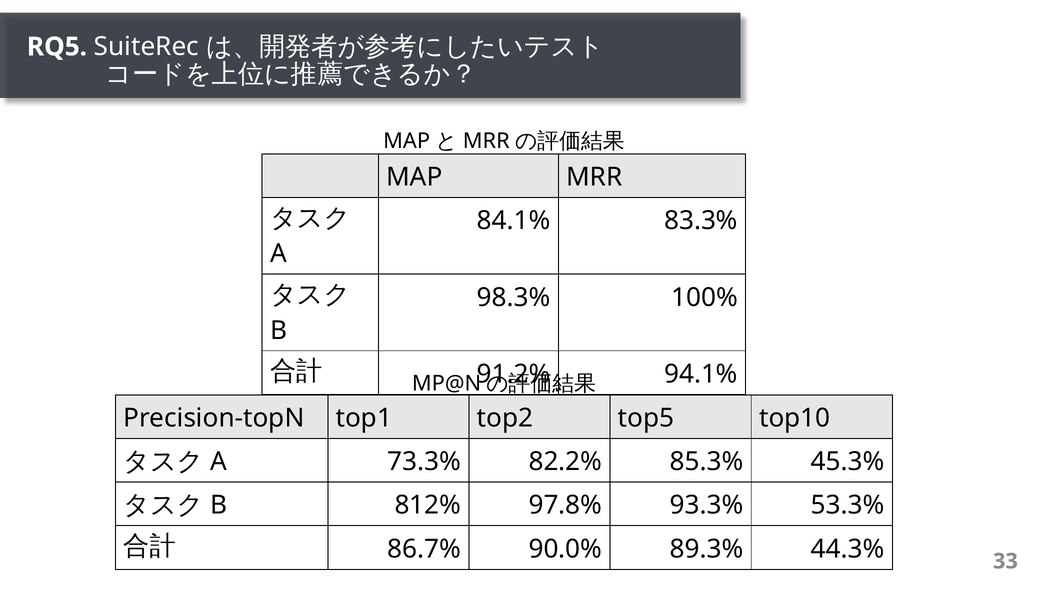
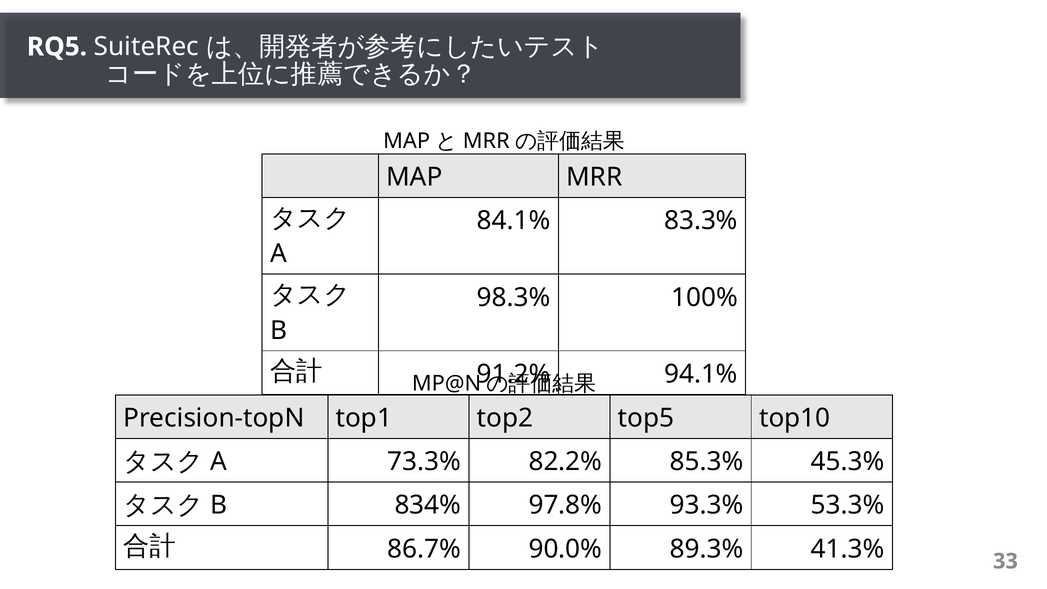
812%: 812% -> 834% (428, 505)
44.3%: 44.3% -> 41.3% (848, 549)
